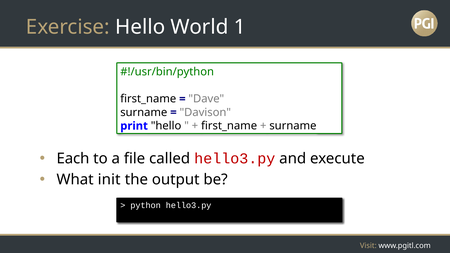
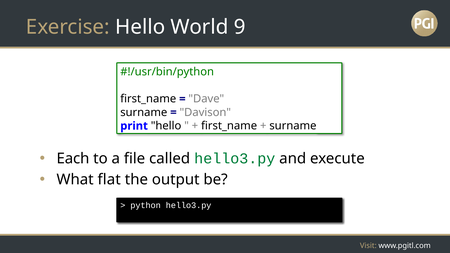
1: 1 -> 9 (240, 27)
hello3.py colour: red -> green (235, 159)
init: init -> flat (109, 180)
